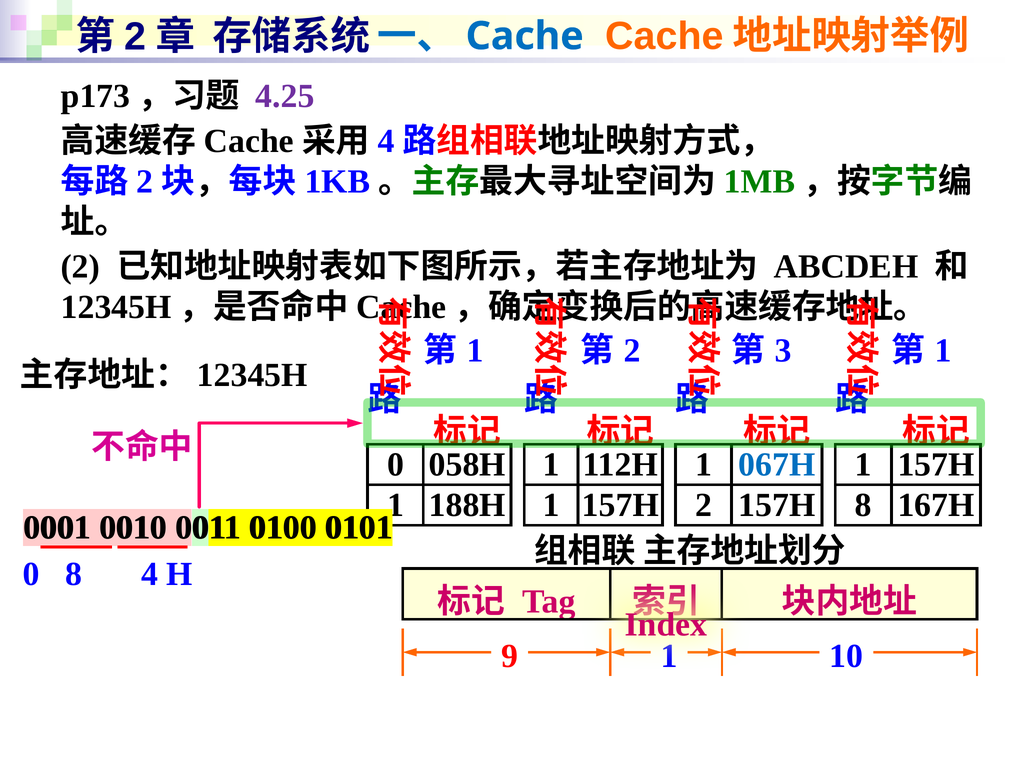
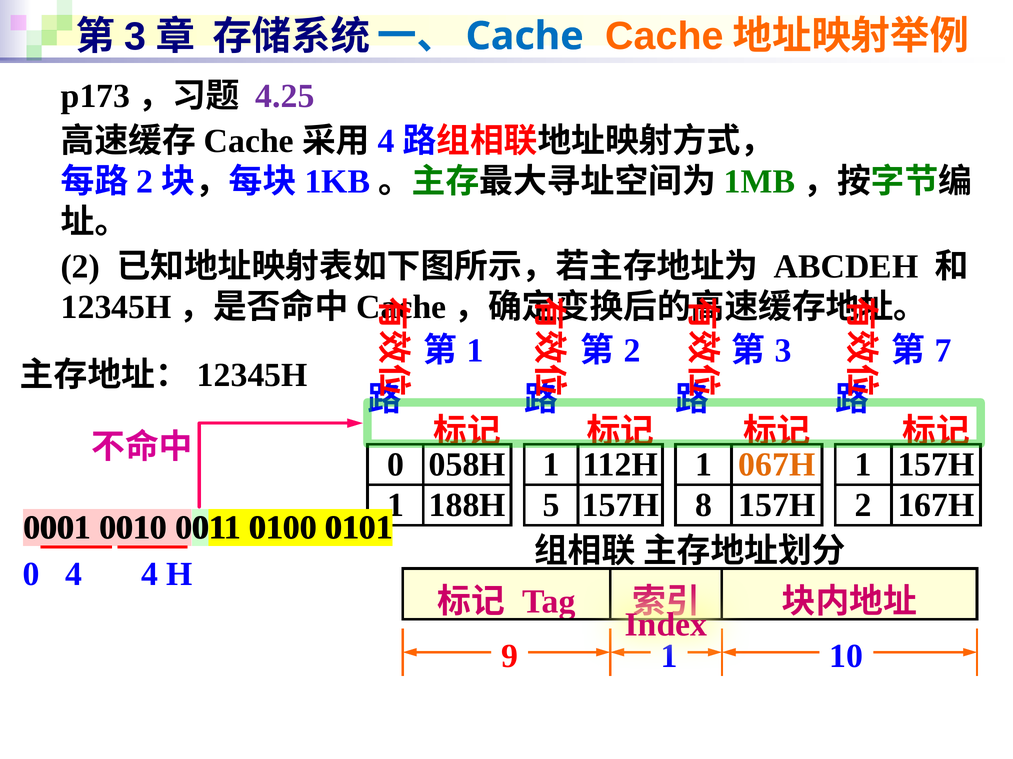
2: 2 -> 3 (135, 37)
1: 1 -> 7 (943, 351)
067H colour: blue -> orange (777, 465)
188H 1: 1 -> 5 (551, 506)
157H 2: 2 -> 8 (703, 506)
157H 8: 8 -> 2 (863, 506)
0 8: 8 -> 4 (74, 575)
